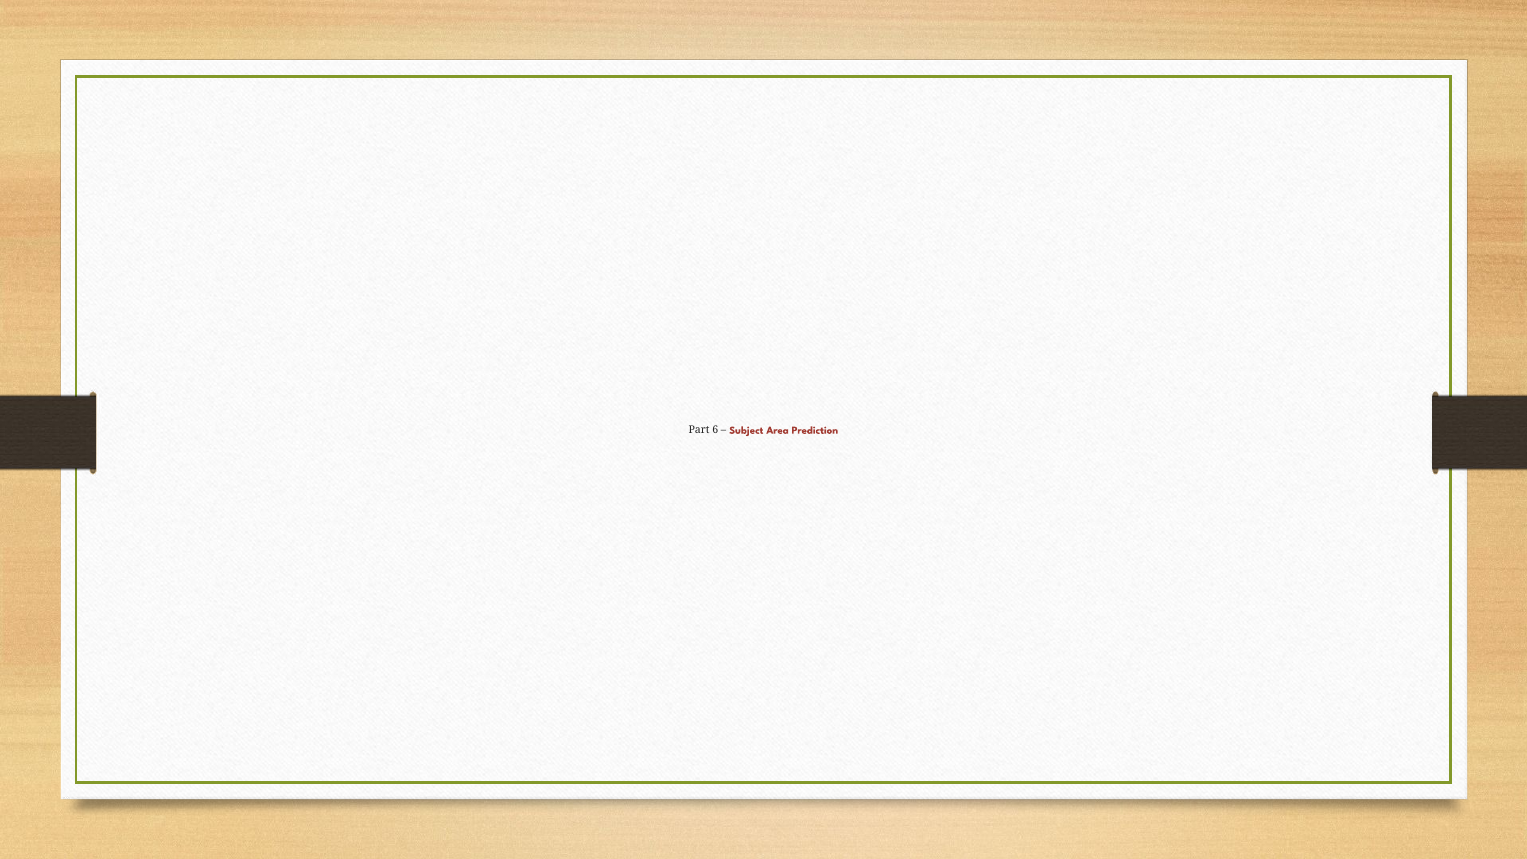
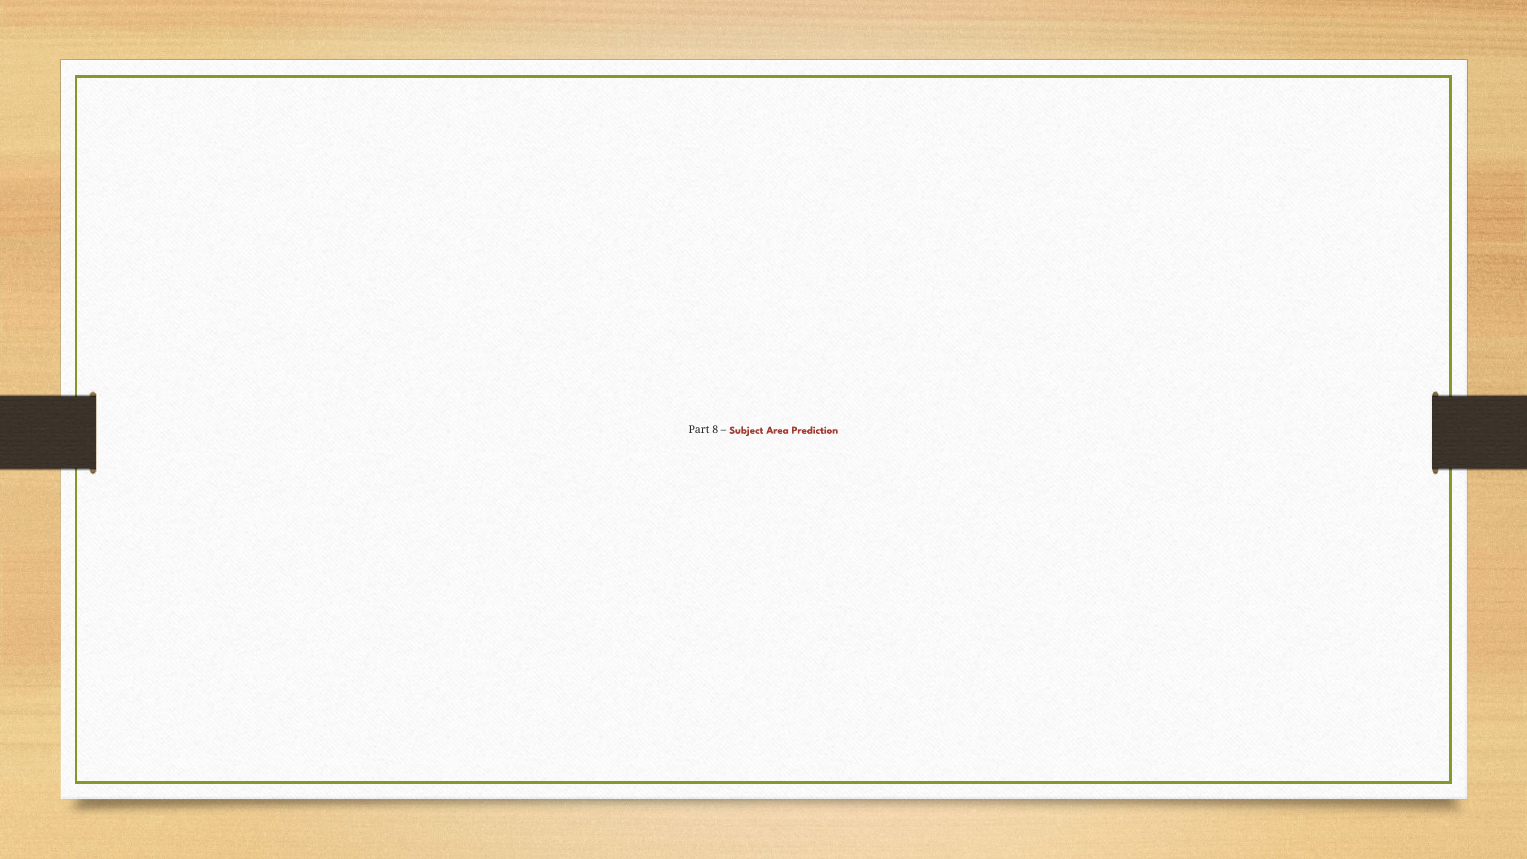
6: 6 -> 8 (715, 430)
